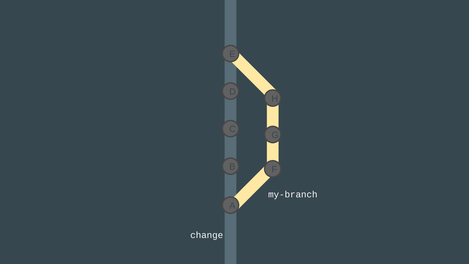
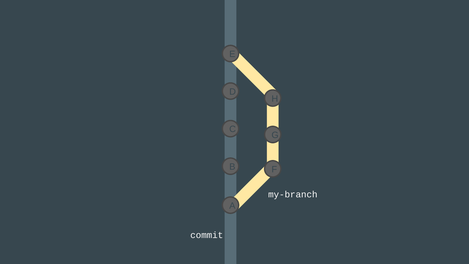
change: change -> commit (207, 235)
